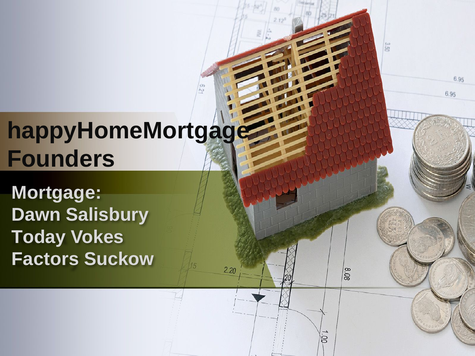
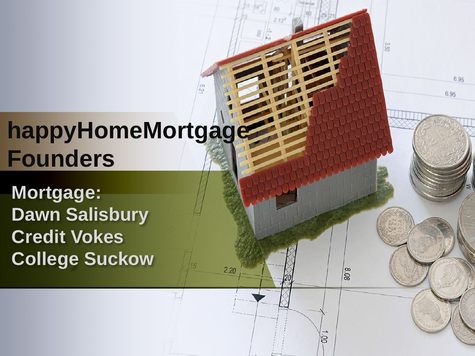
Today: Today -> Credit (39, 237)
Factors: Factors -> College (45, 259)
